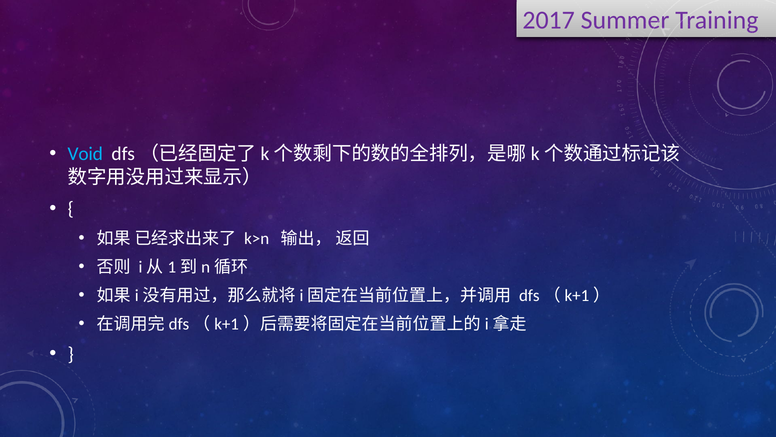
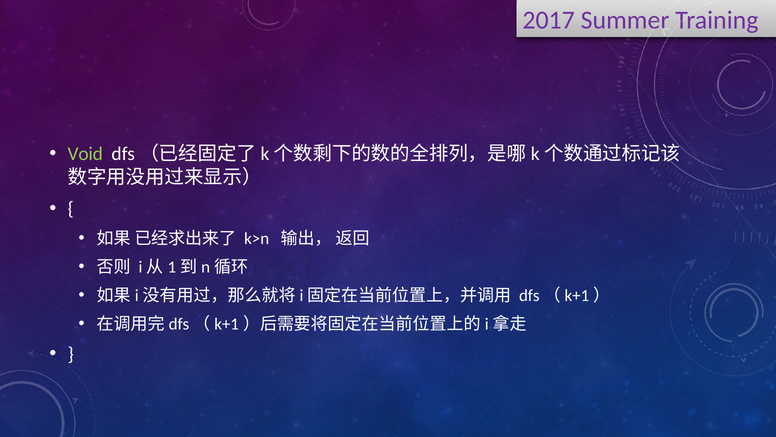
Void colour: light blue -> light green (85, 154)
